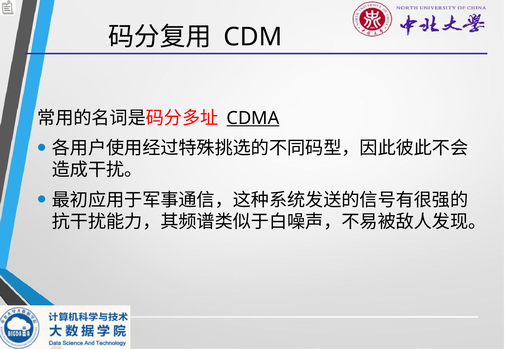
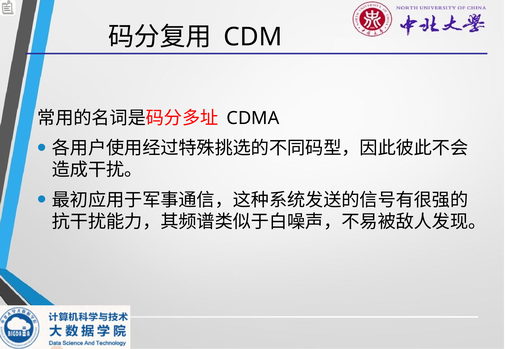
CDMA underline: present -> none (253, 118)
